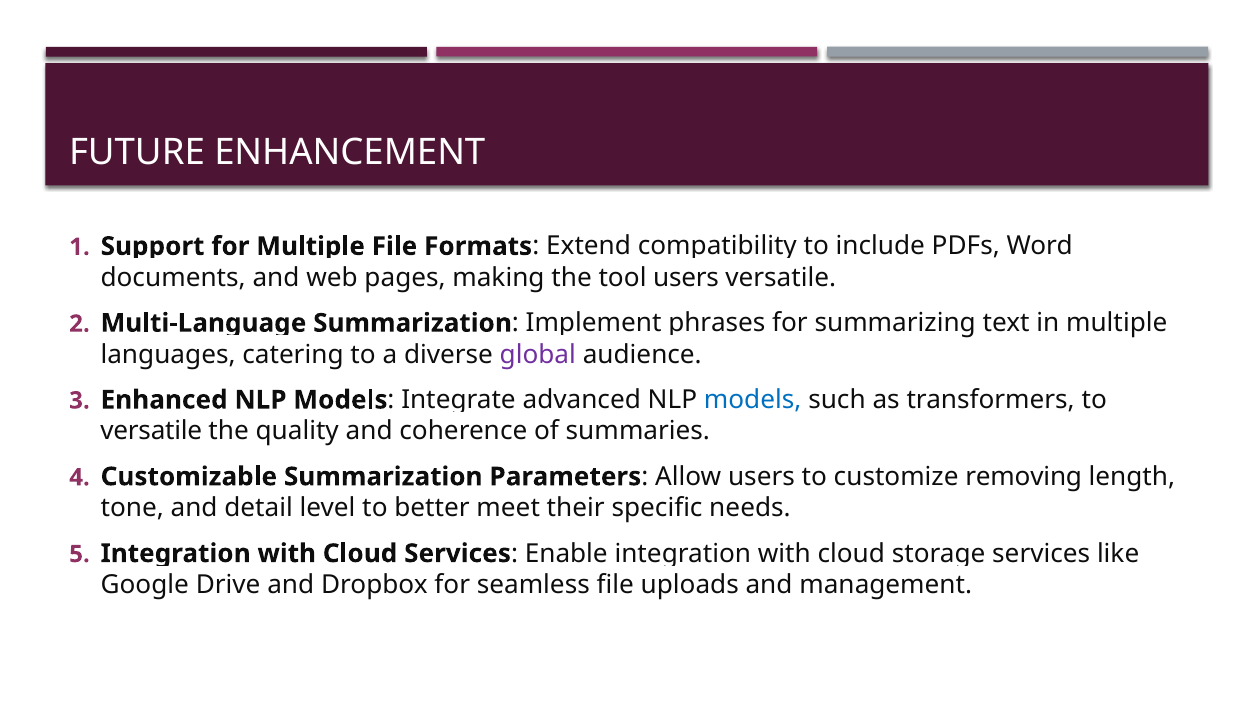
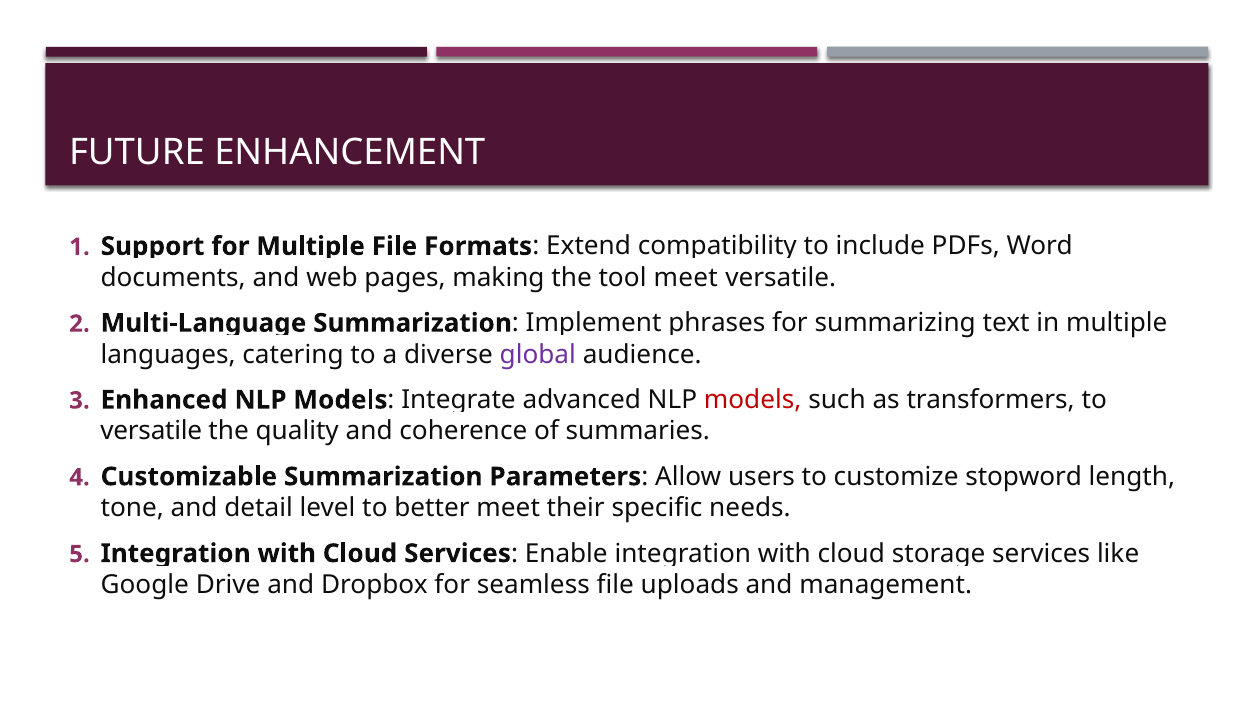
tool users: users -> meet (686, 278)
models colour: blue -> red (753, 400)
removing: removing -> stopword (1024, 477)
